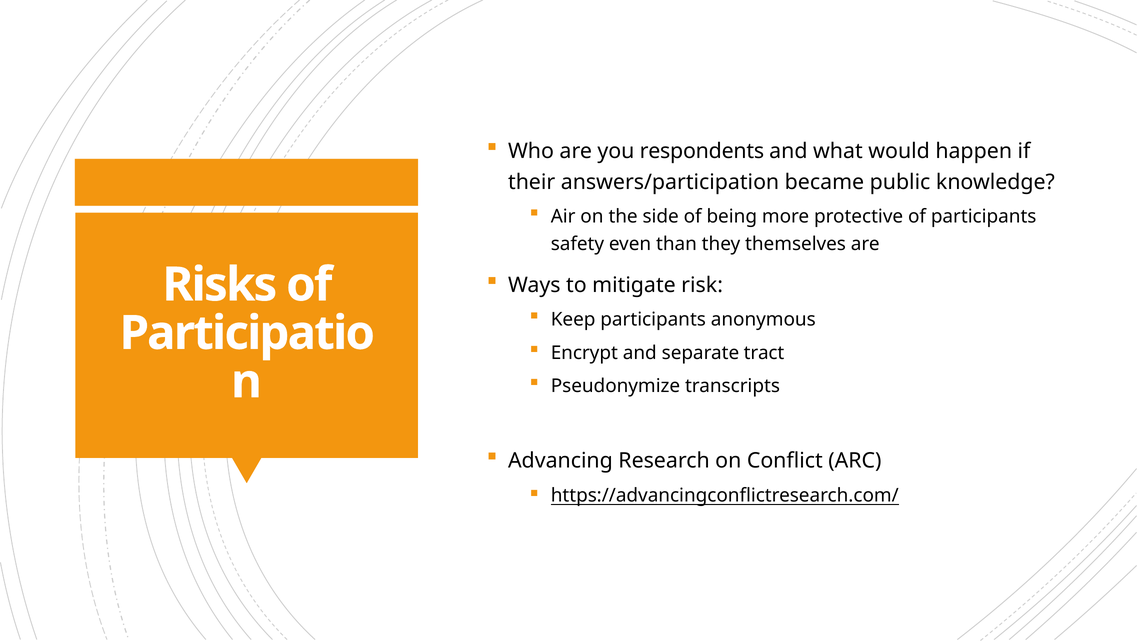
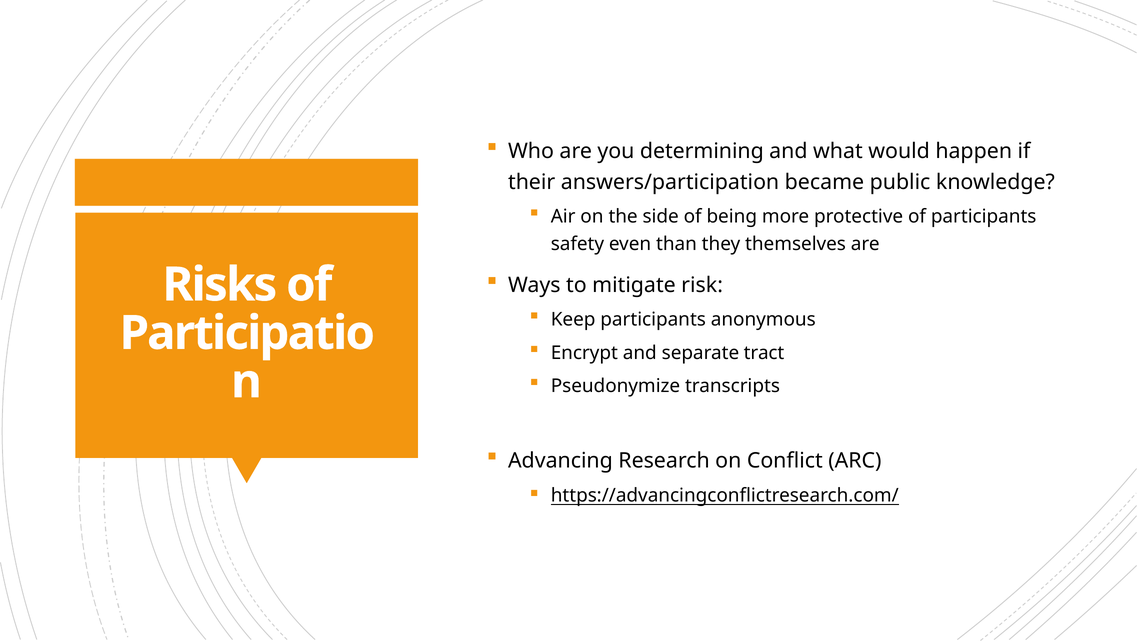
respondents: respondents -> determining (702, 151)
